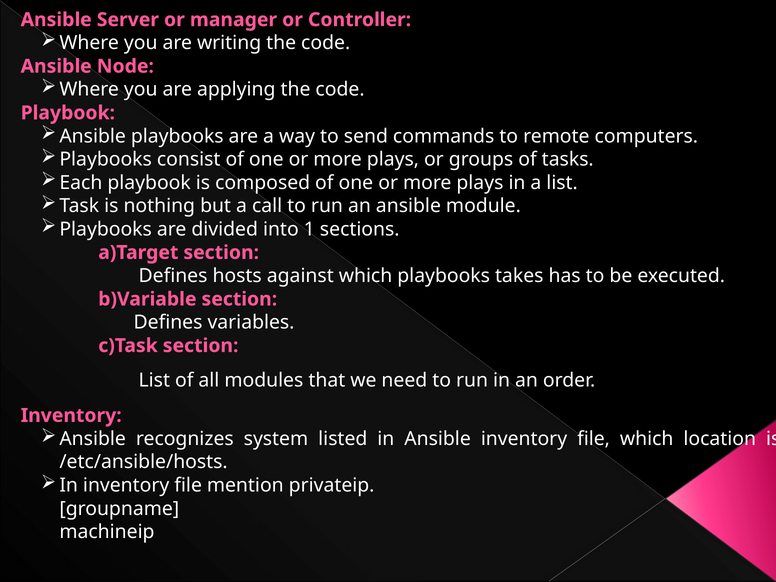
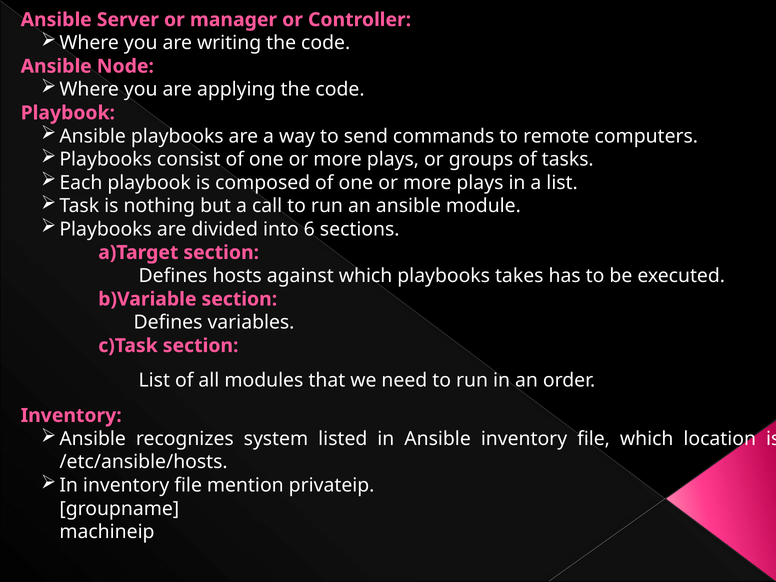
1: 1 -> 6 (309, 229)
